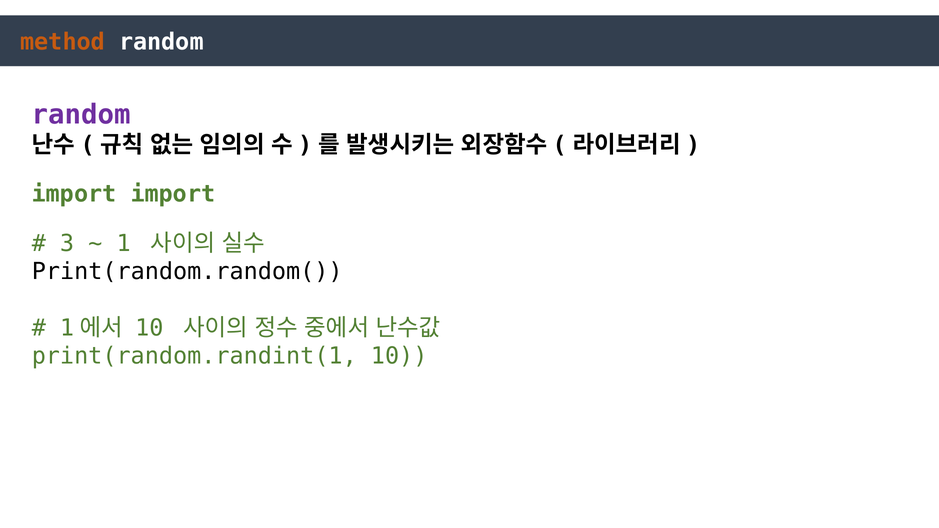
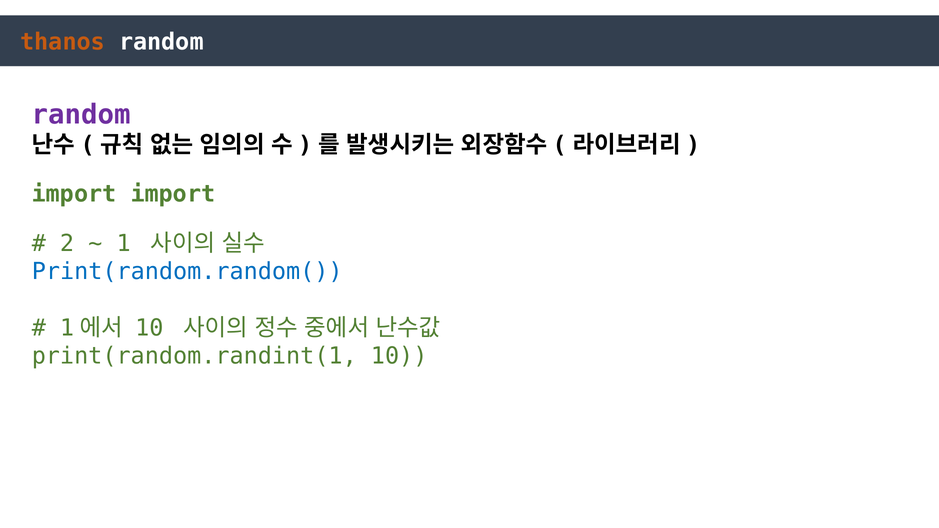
method: method -> thanos (63, 42)
3: 3 -> 2 (67, 244)
Print(random.random( colour: black -> blue (187, 272)
